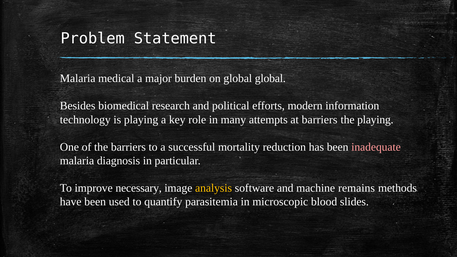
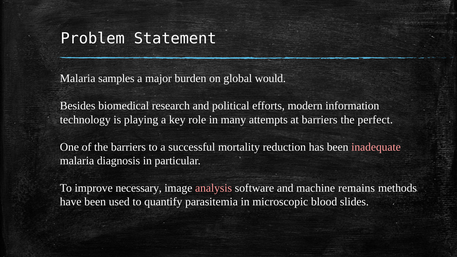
medical: medical -> samples (116, 79)
global global: global -> would (270, 79)
the playing: playing -> perfect (375, 120)
analysis colour: yellow -> pink (214, 188)
